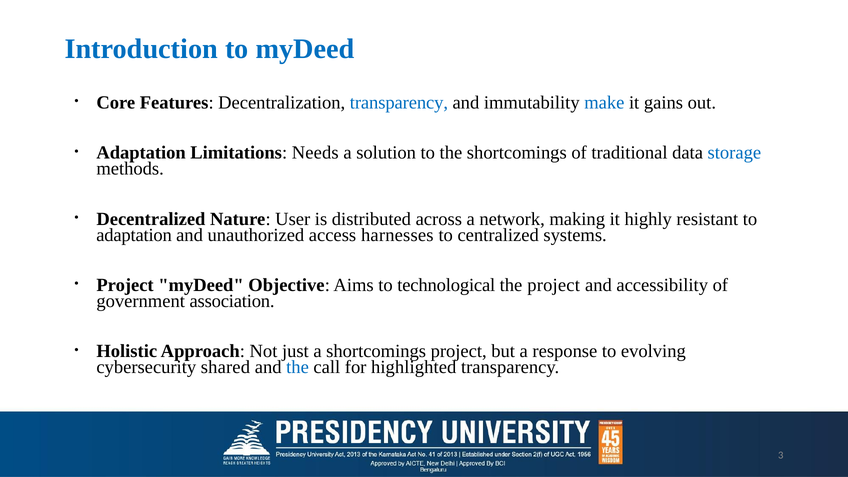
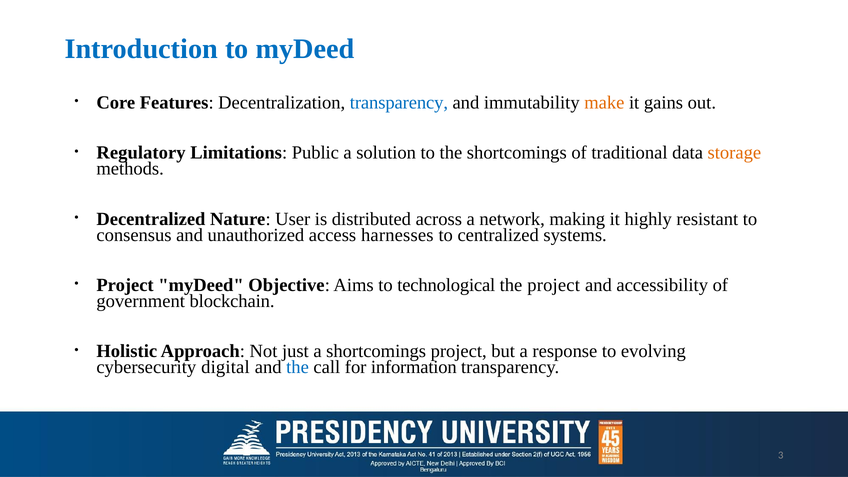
make colour: blue -> orange (604, 103)
Adaptation: Adaptation -> Regulatory (141, 153)
Needs: Needs -> Public (315, 153)
storage colour: blue -> orange (734, 153)
adaptation: adaptation -> consensus (134, 235)
association: association -> blockchain (232, 301)
shared: shared -> digital (225, 367)
highlighted: highlighted -> information (414, 367)
